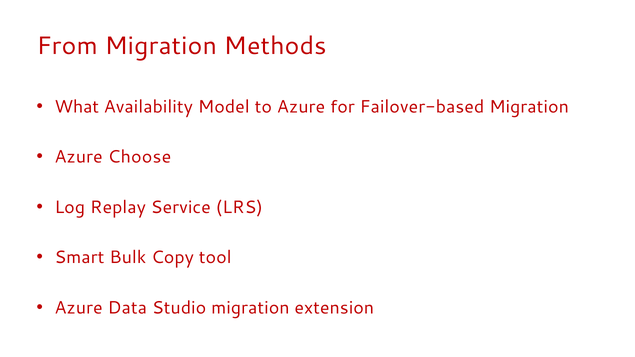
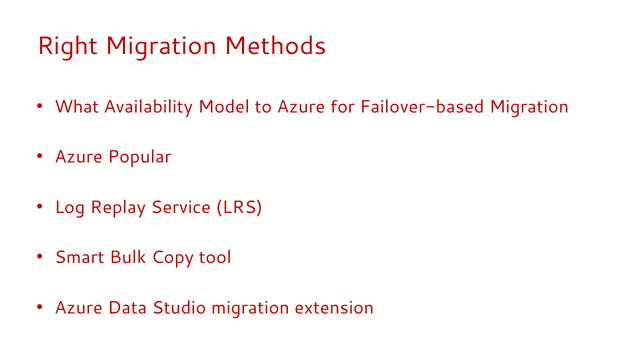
From: From -> Right (67, 46)
Choose: Choose -> Popular (140, 157)
